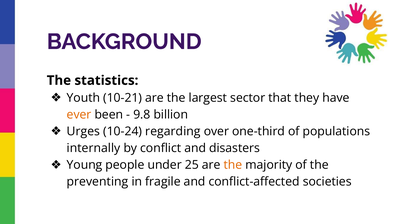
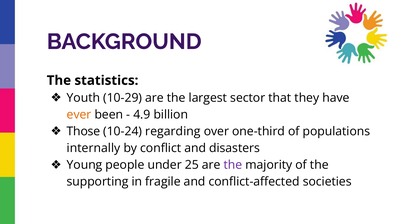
10-21: 10-21 -> 10-29 (123, 98)
9.8: 9.8 -> 4.9 (142, 115)
Urges: Urges -> Those (83, 132)
the colour: orange -> purple (233, 165)
preventing: preventing -> supporting (98, 182)
